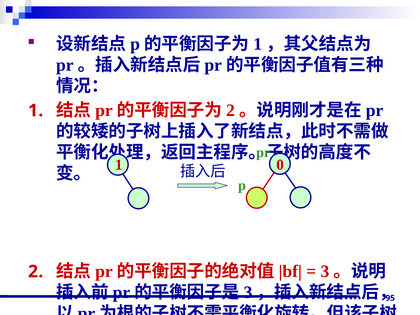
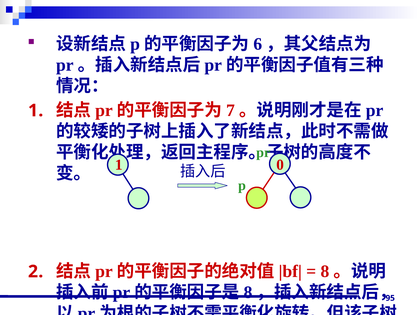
1: 1 -> 6 (258, 44)
2: 2 -> 7 (231, 111)
3: 3 -> 8 (325, 272)
3: 3 -> 8 (248, 293)
